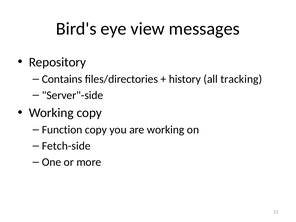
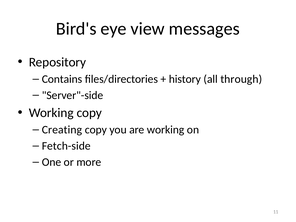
tracking: tracking -> through (241, 79)
Function: Function -> Creating (62, 130)
